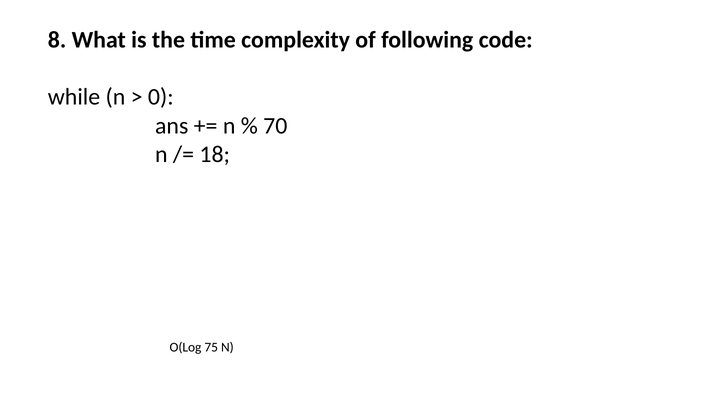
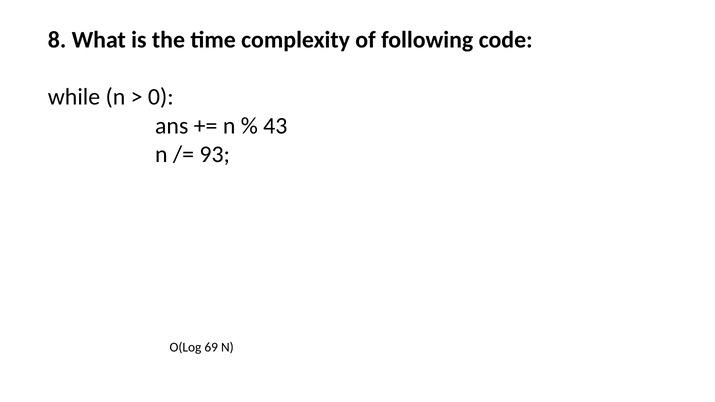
70: 70 -> 43 (275, 126)
18: 18 -> 93 (215, 154)
75: 75 -> 69 (211, 348)
